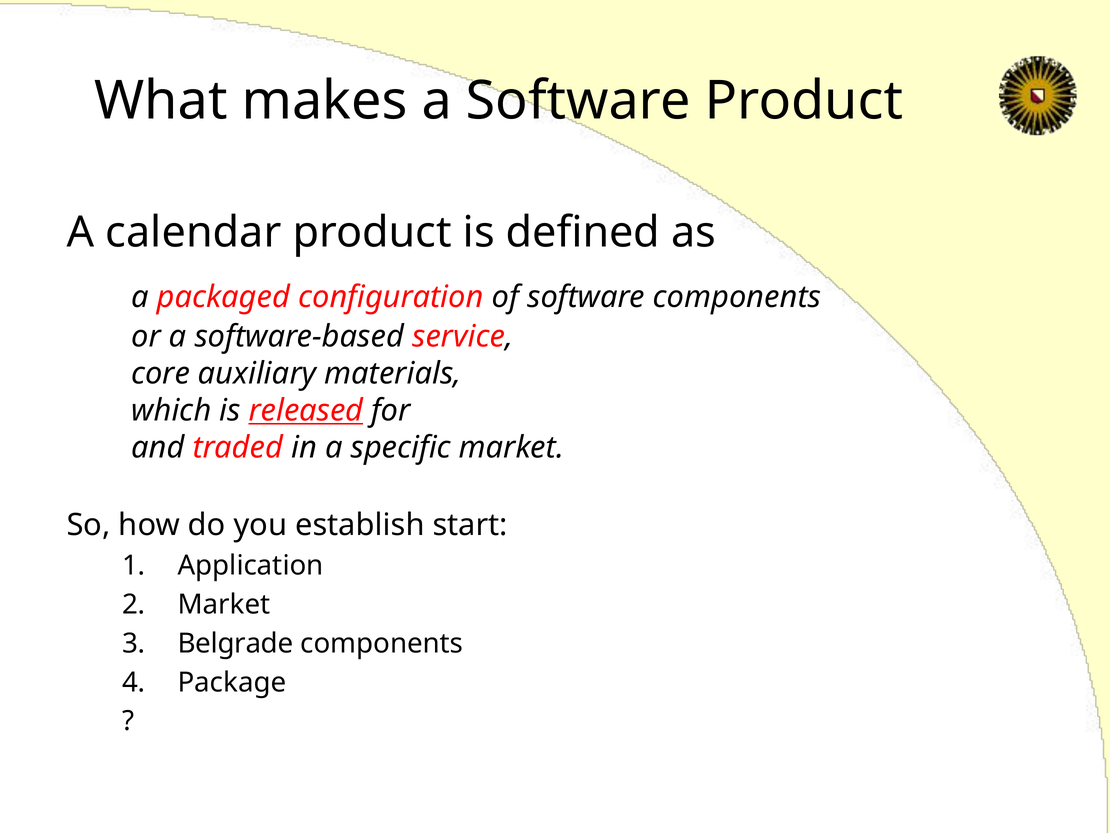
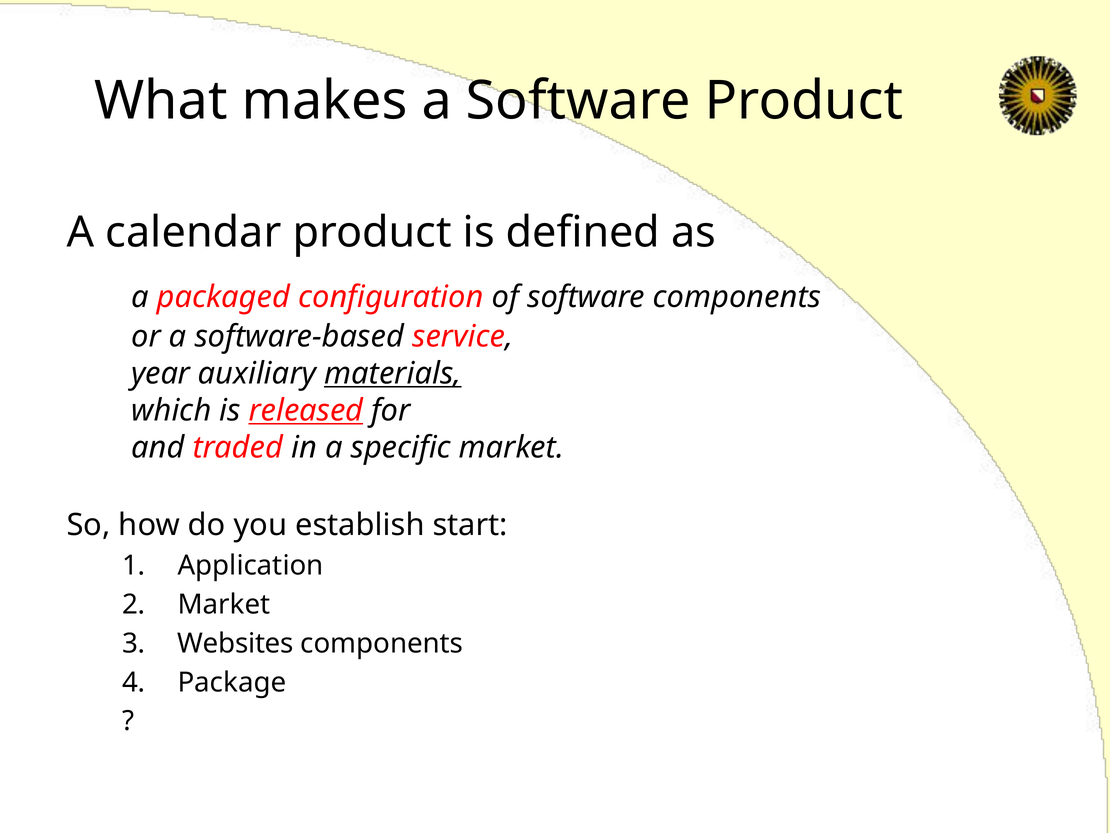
core: core -> year (161, 373)
materials underline: none -> present (393, 373)
Belgrade: Belgrade -> Websites (235, 643)
